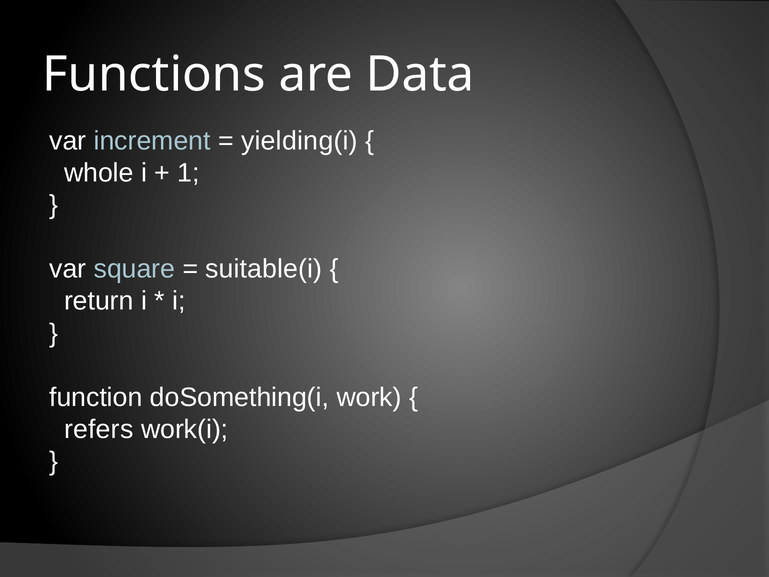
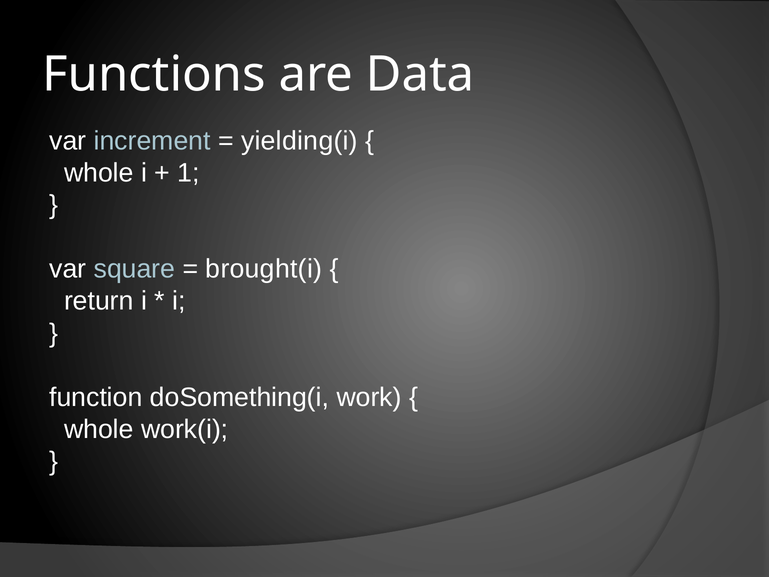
suitable(i: suitable(i -> brought(i (264, 269)
refers: refers -> whole (99, 429)
